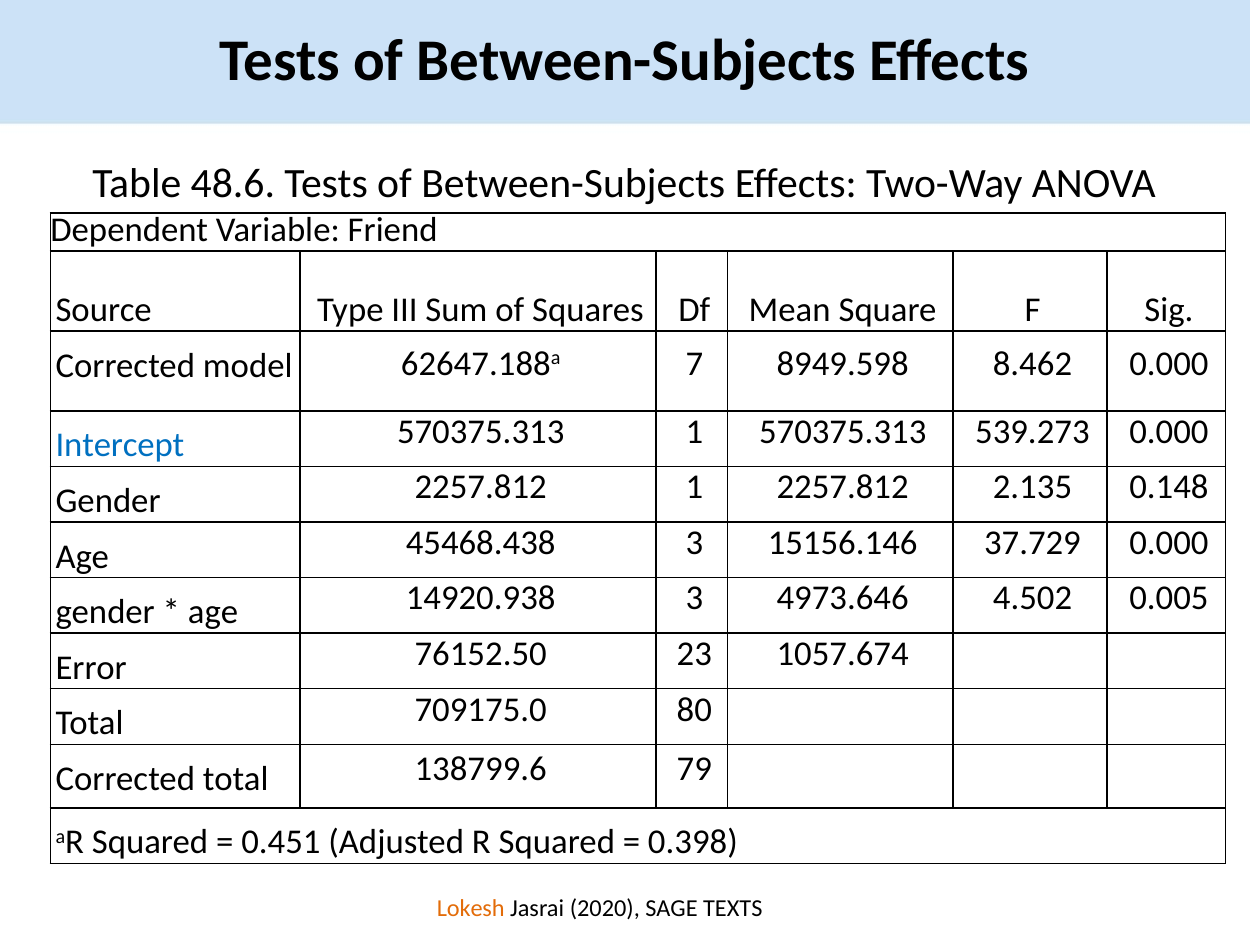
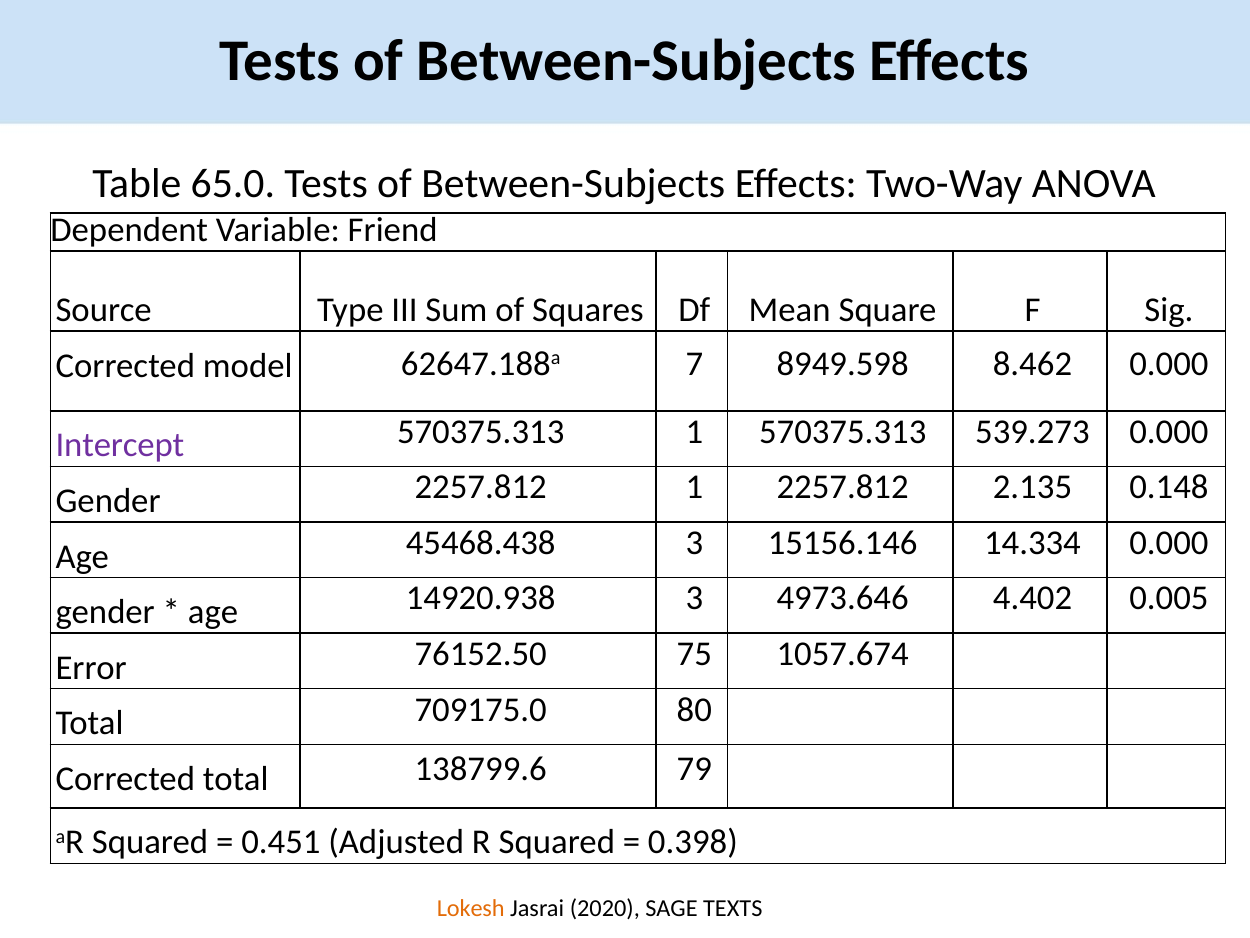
48.6: 48.6 -> 65.0 (233, 184)
Intercept colour: blue -> purple (120, 445)
37.729: 37.729 -> 14.334 (1032, 542)
4.502: 4.502 -> 4.402 (1033, 598)
23: 23 -> 75 (694, 654)
